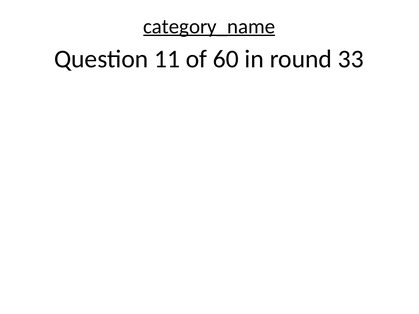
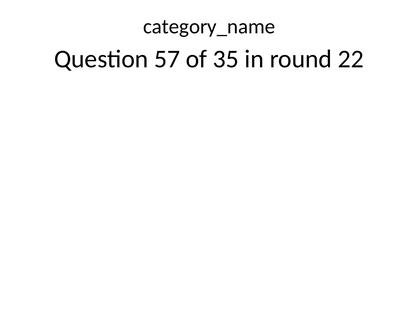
category_name underline: present -> none (209, 26)
11: 11 -> 57 (167, 59)
60: 60 -> 35 (226, 59)
33: 33 -> 22 (351, 59)
